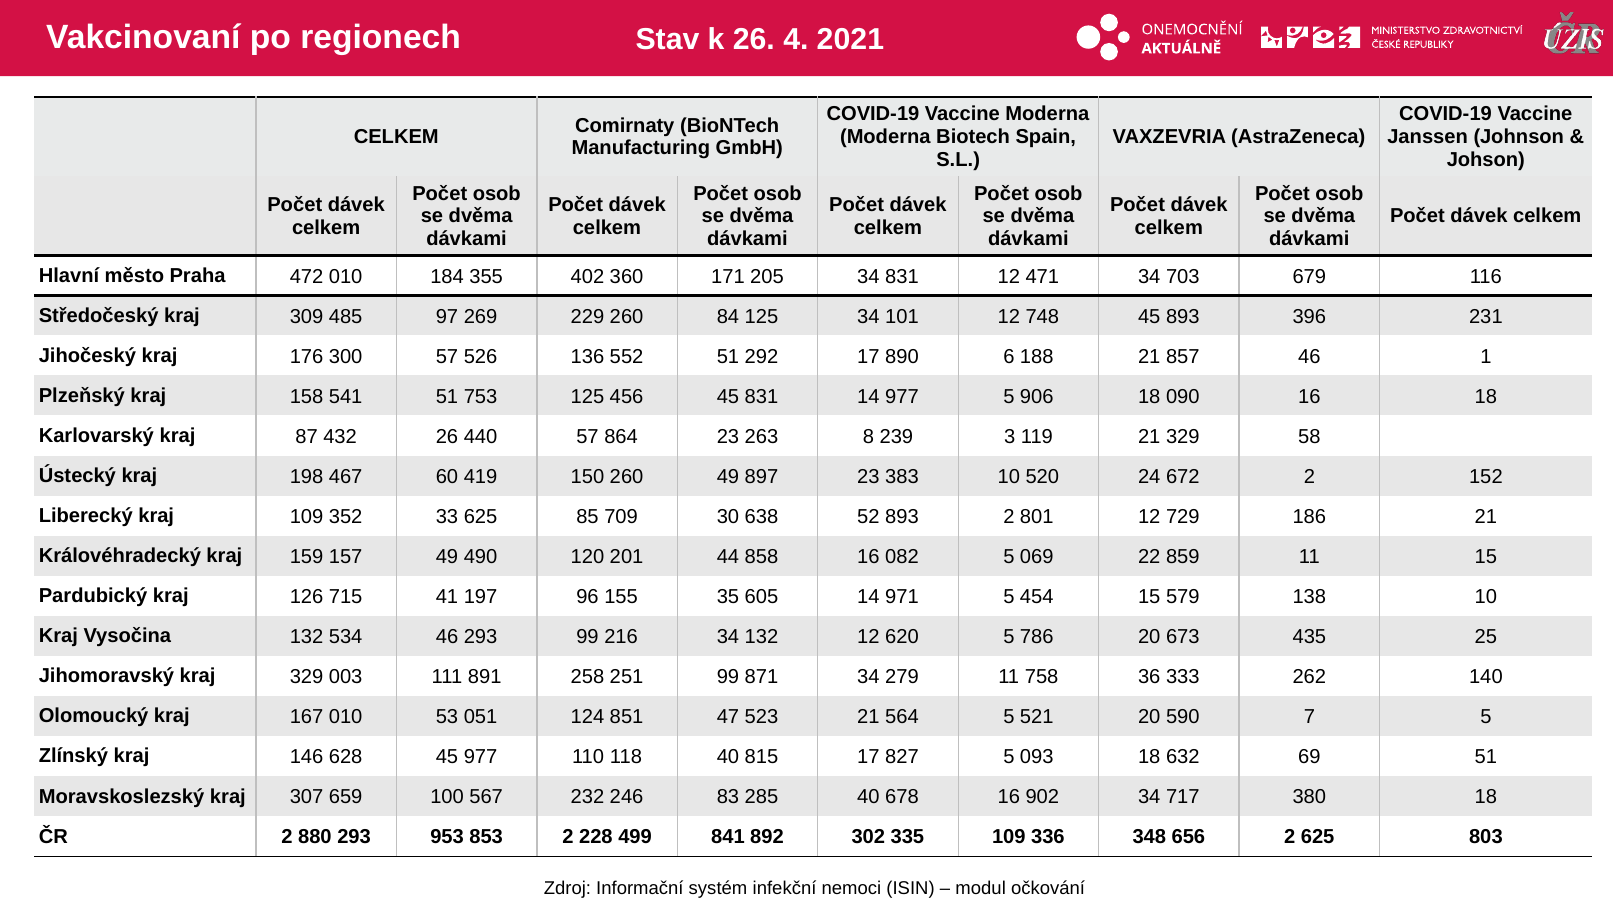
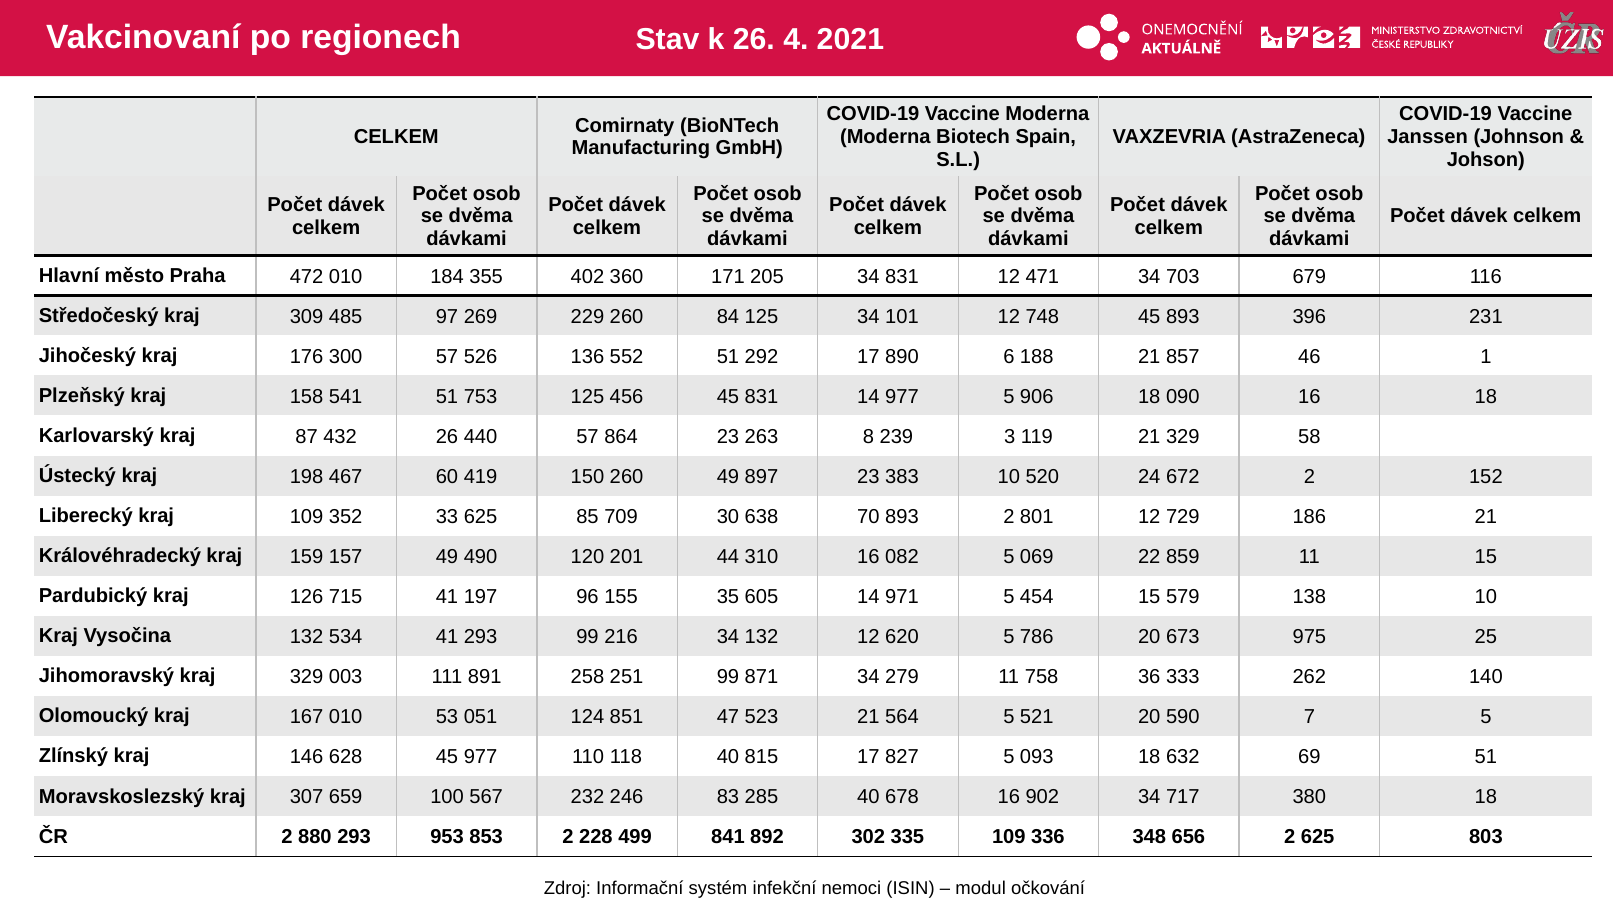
52: 52 -> 70 (868, 516)
858: 858 -> 310 (762, 556)
534 46: 46 -> 41 (447, 636)
435: 435 -> 975 (1309, 636)
